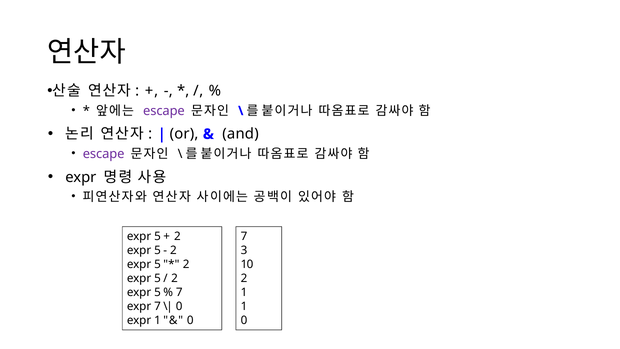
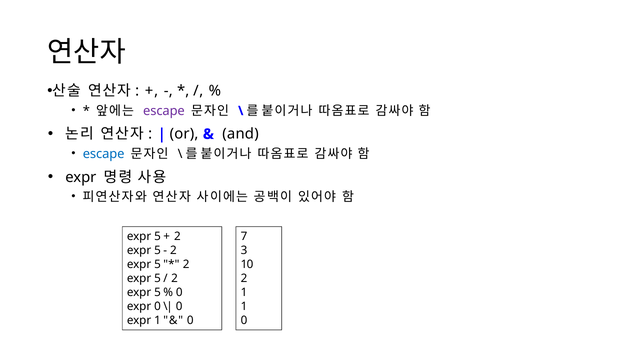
escape colour: purple -> blue (104, 154)
7: 7 -> 0 (179, 292)
expr 7: 7 -> 0 (157, 306)
